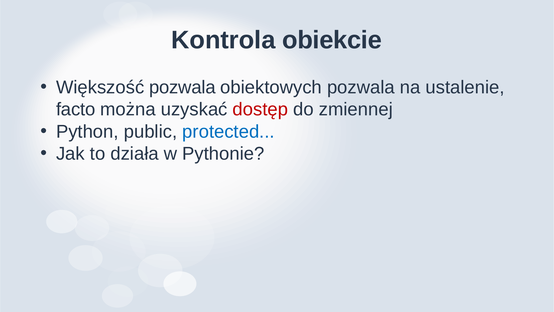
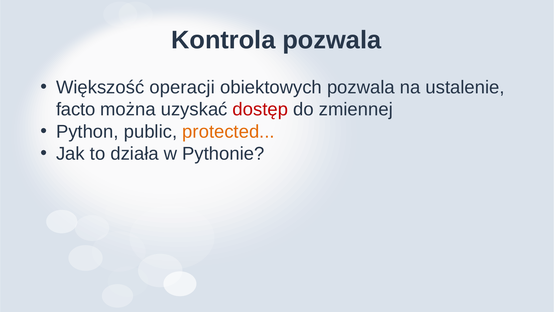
Kontrola obiekcie: obiekcie -> pozwala (332, 40)
Większość pozwala: pozwala -> operacji (182, 87)
protected colour: blue -> orange (228, 131)
